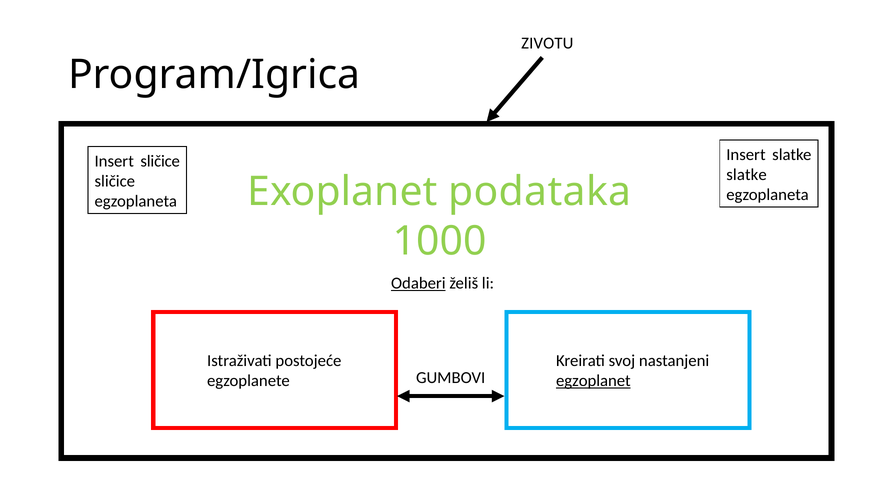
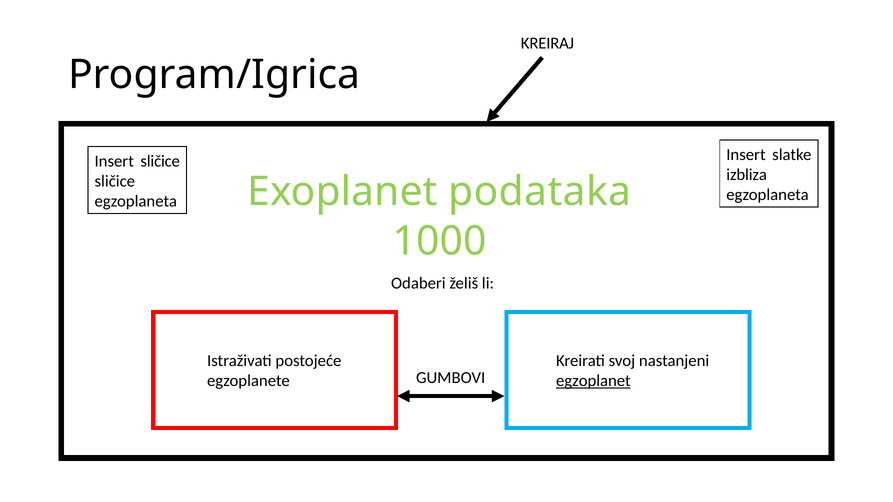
ZIVOTU: ZIVOTU -> KREIRAJ (547, 43)
slatke: slatke -> izbliza (747, 175)
Odaberi underline: present -> none (418, 283)
